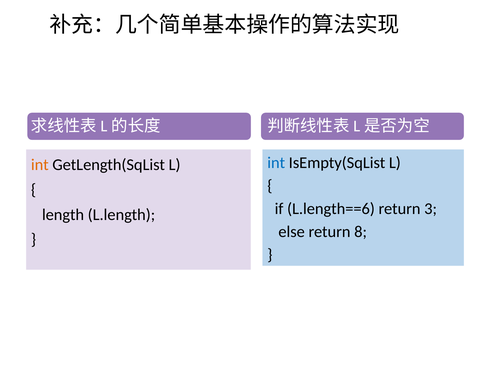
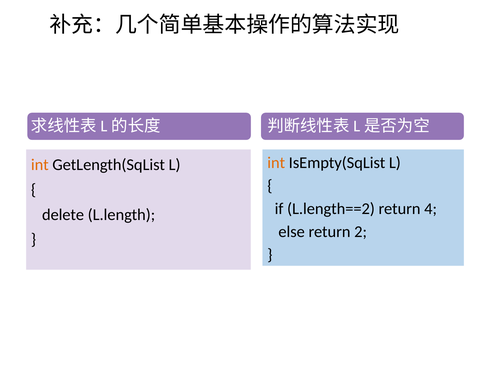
int colour: blue -> orange (276, 163)
L.length==6: L.length==6 -> L.length==2 (331, 209)
3: 3 -> 4 (431, 209)
length: length -> delete (63, 215)
8: 8 -> 2 (361, 232)
